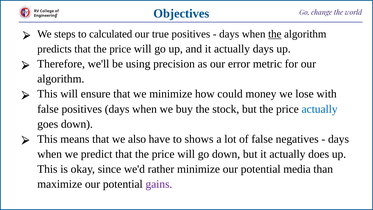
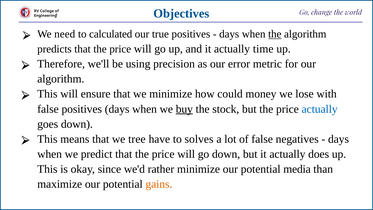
steps: steps -> need (65, 34)
actually days: days -> time (263, 49)
buy underline: none -> present (184, 109)
also: also -> tree (137, 139)
shows: shows -> solves (199, 139)
gains colour: purple -> orange (159, 184)
